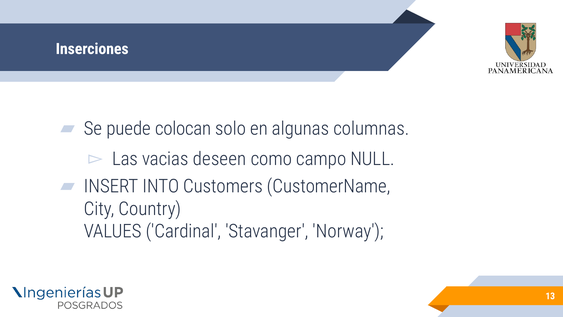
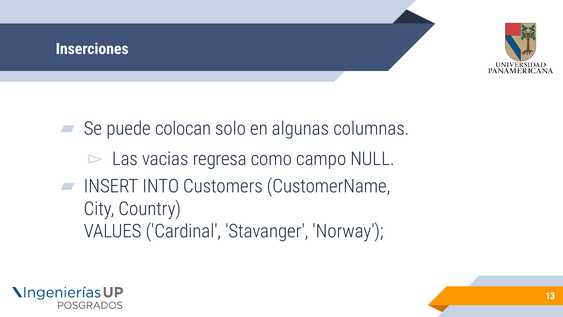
deseen: deseen -> regresa (220, 159)
